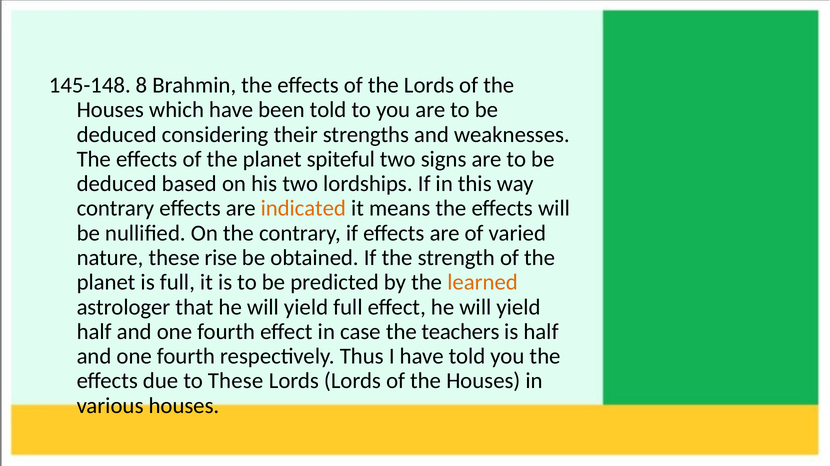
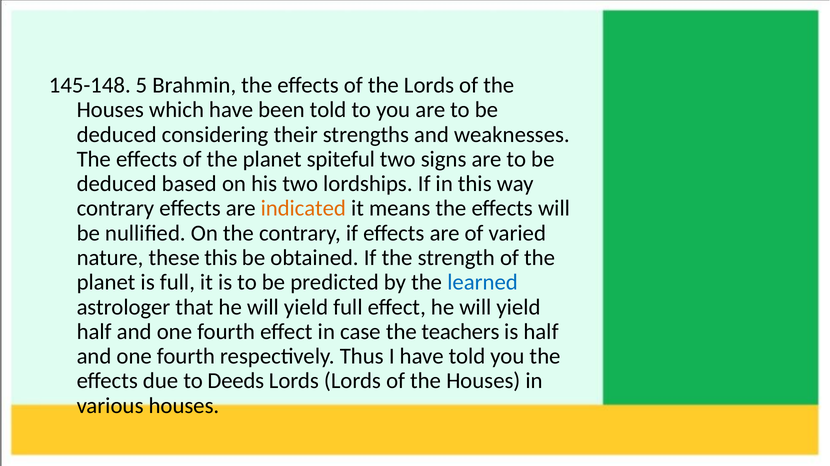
8: 8 -> 5 (141, 85)
these rise: rise -> this (221, 258)
learned colour: orange -> blue (483, 282)
to These: These -> Deeds (236, 381)
